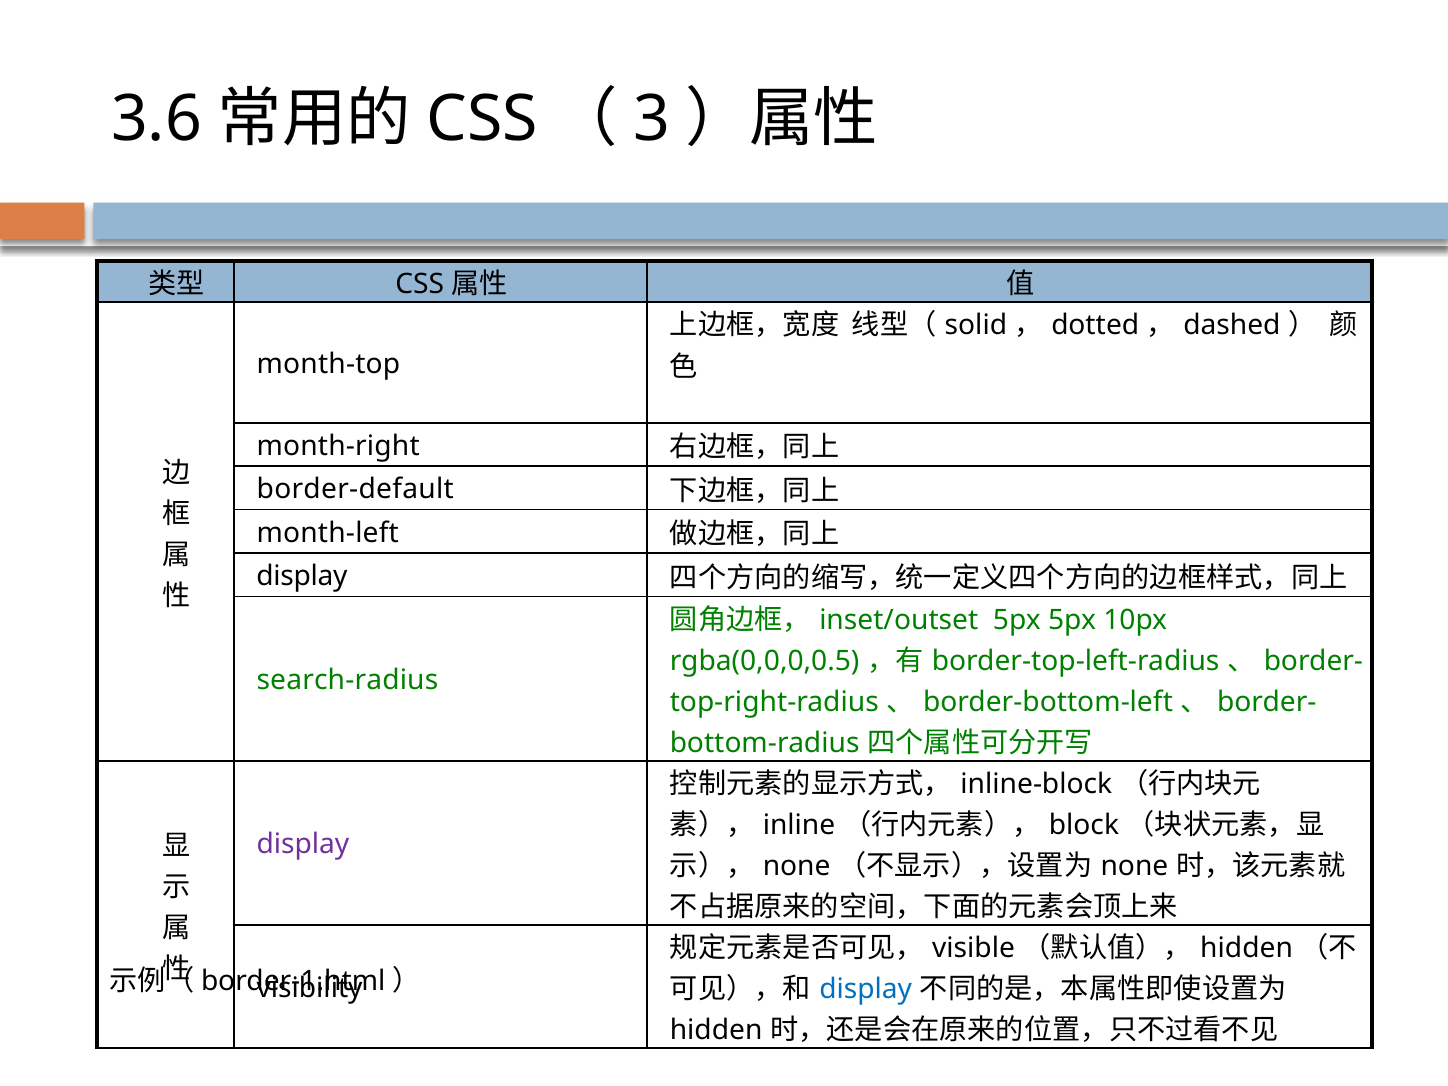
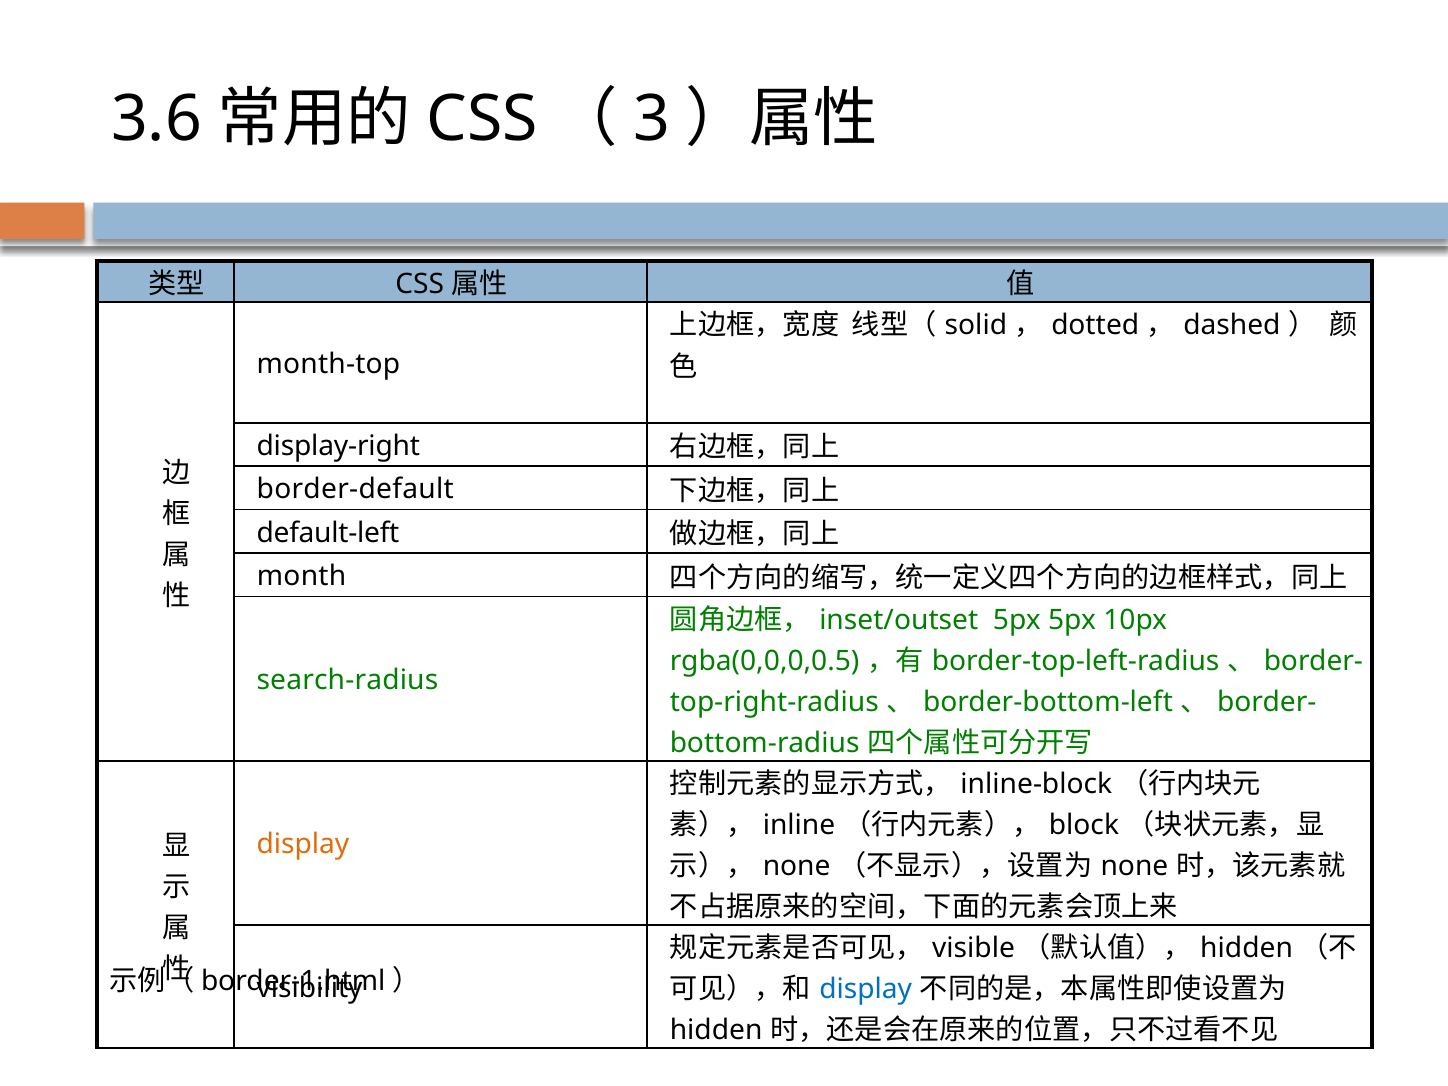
month-right: month-right -> display-right (338, 446)
month-left: month-left -> default-left (328, 533)
display: display -> month (302, 576)
display colour: purple -> orange (303, 844)
